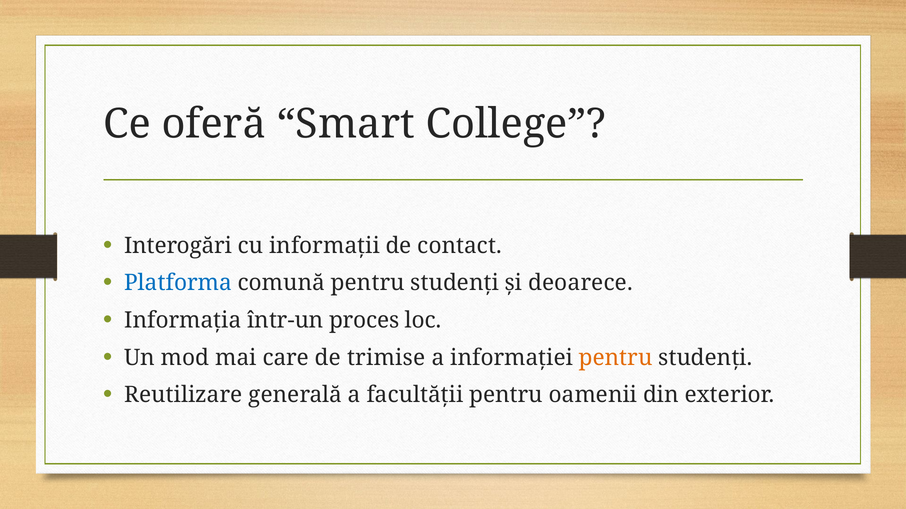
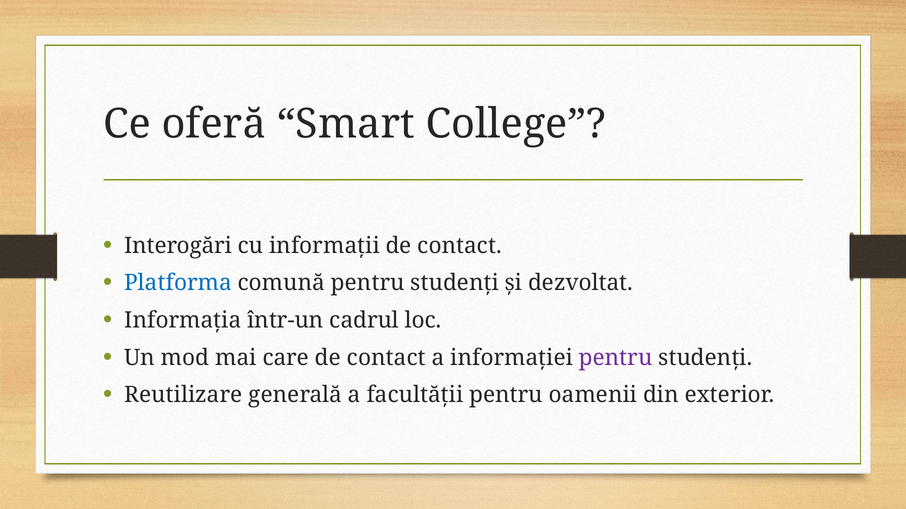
deoarece: deoarece -> dezvoltat (581, 283)
proces: proces -> cadrul (364, 321)
trimise: trimise -> contact (386, 358)
pentru colour: orange -> purple (616, 358)
